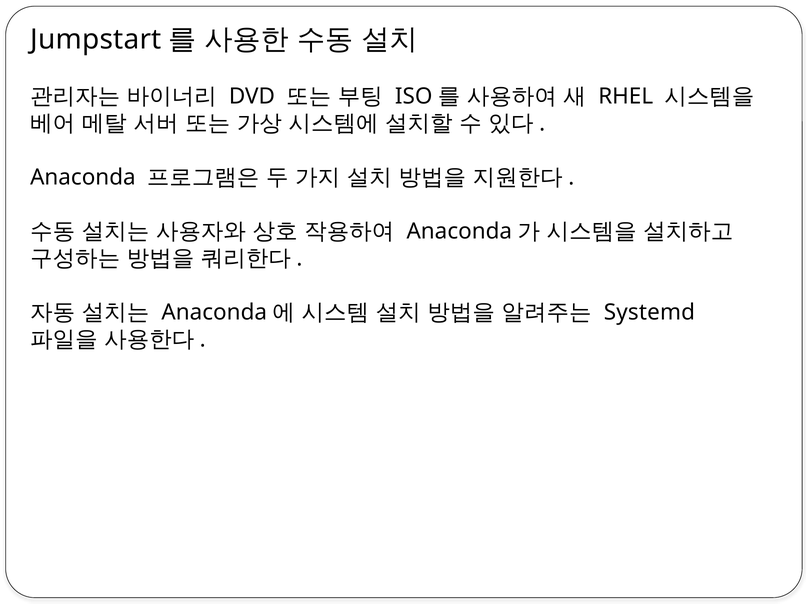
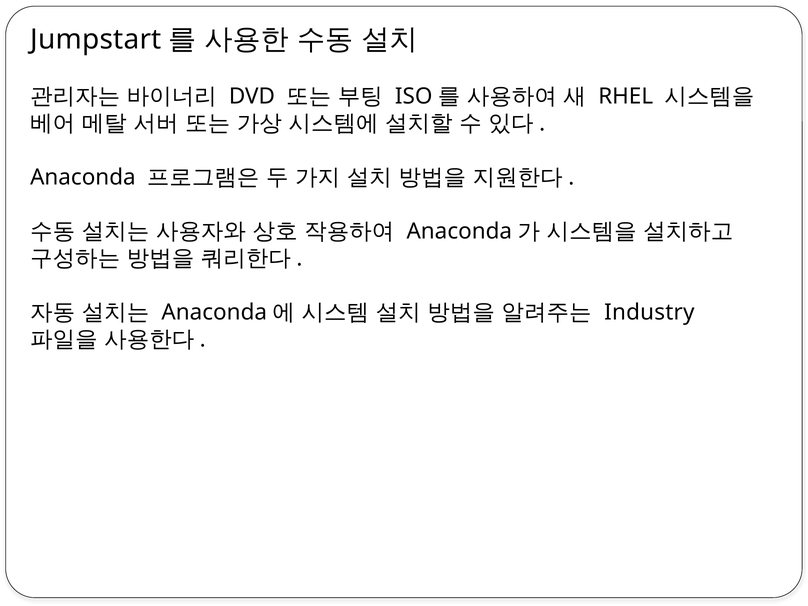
Systemd: Systemd -> Industry (649, 312)
